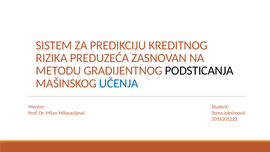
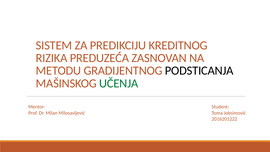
UČENJA colour: blue -> green (119, 83)
